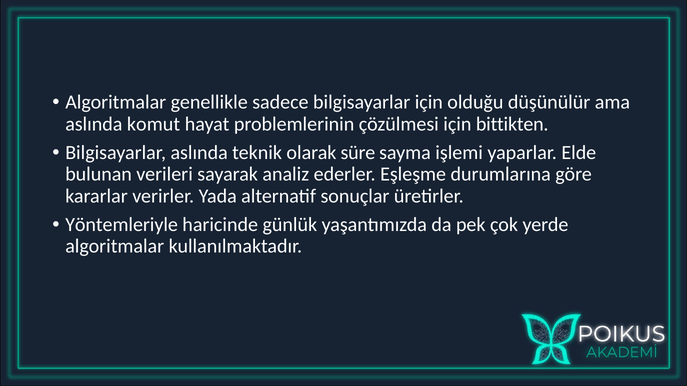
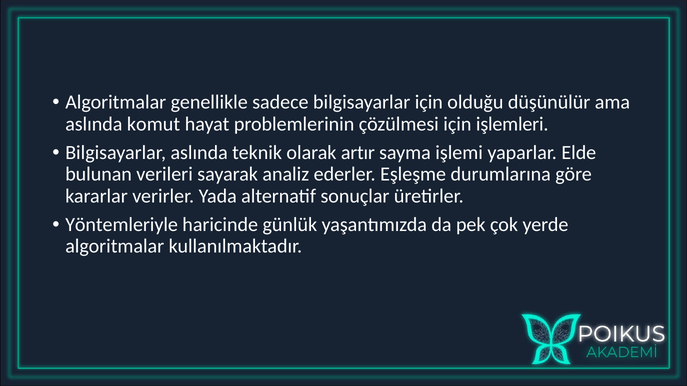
bittikten: bittikten -> işlemleri (512, 124)
süre: süre -> artır (358, 153)
